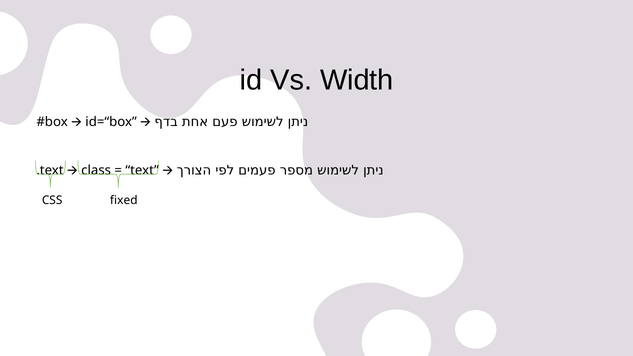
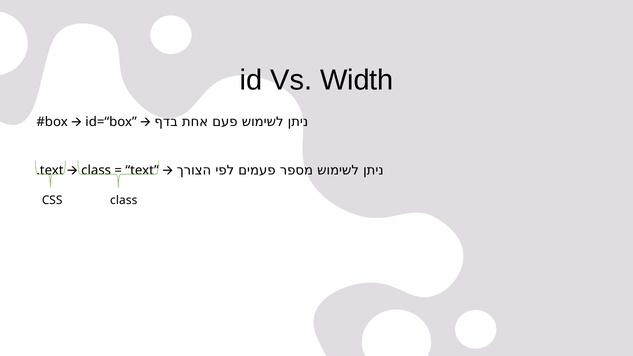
CSS fixed: fixed -> class (124, 200)
